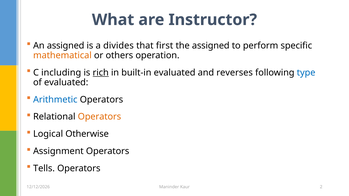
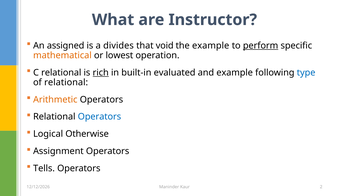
first: first -> void (165, 46)
the assigned: assigned -> example (211, 46)
perform underline: none -> present (261, 46)
others: others -> lowest (119, 55)
C including: including -> relational (61, 73)
and reverses: reverses -> example (235, 73)
of evaluated: evaluated -> relational (66, 82)
Arithmetic colour: blue -> orange (55, 100)
Operators colour: orange -> blue (99, 117)
